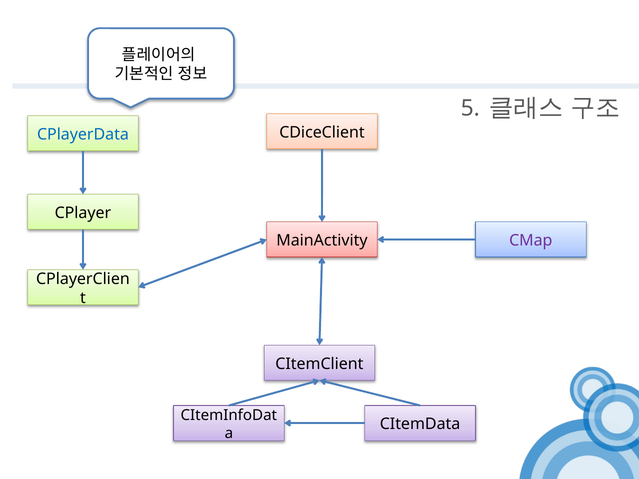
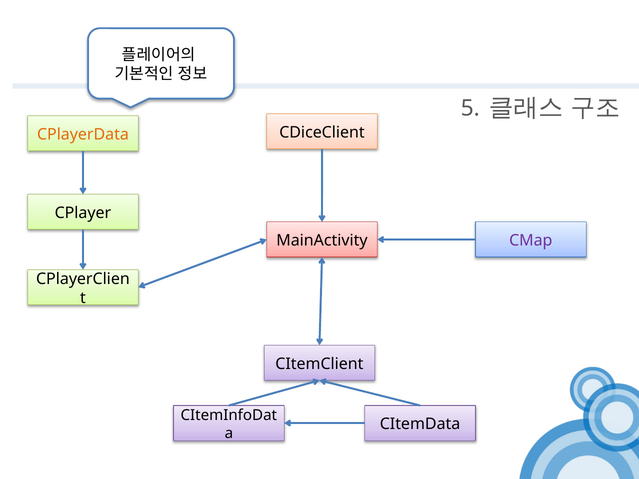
CPlayerData colour: blue -> orange (83, 134)
